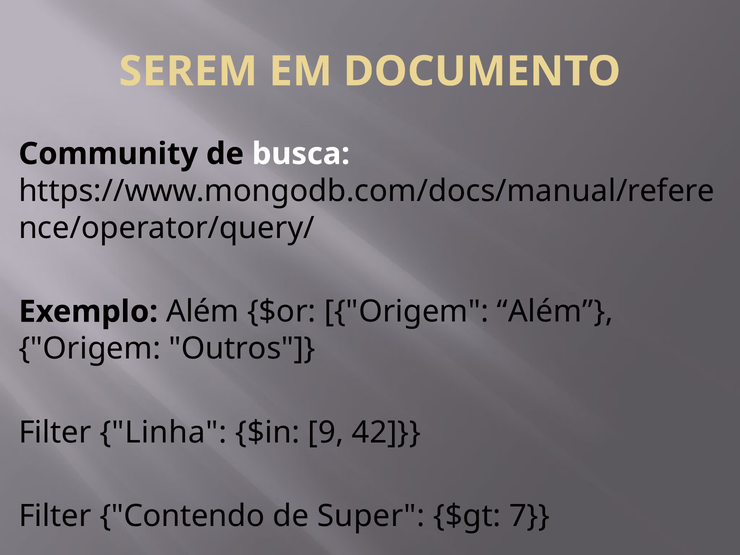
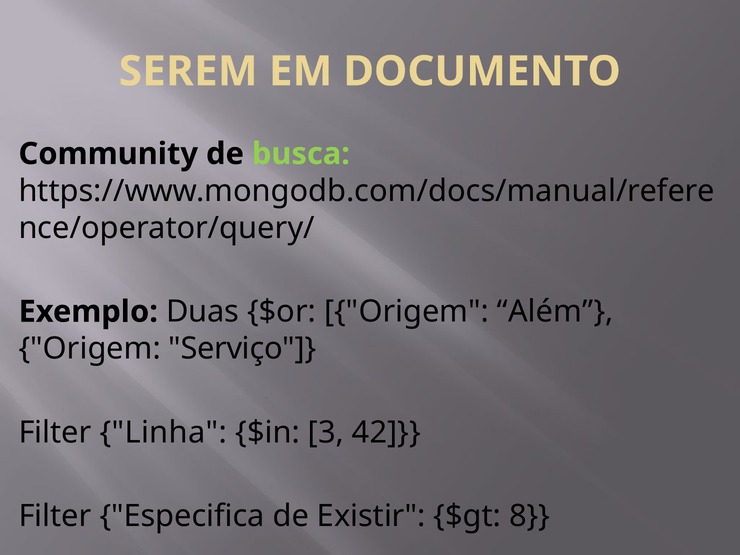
busca colour: white -> light green (301, 154)
Exemplo Além: Além -> Duas (203, 312)
Outros: Outros -> Serviço (242, 349)
9: 9 -> 3 (326, 432)
Contendo: Contendo -> Especifica (182, 516)
Super: Super -> Existir (371, 516)
7: 7 -> 8 (530, 516)
